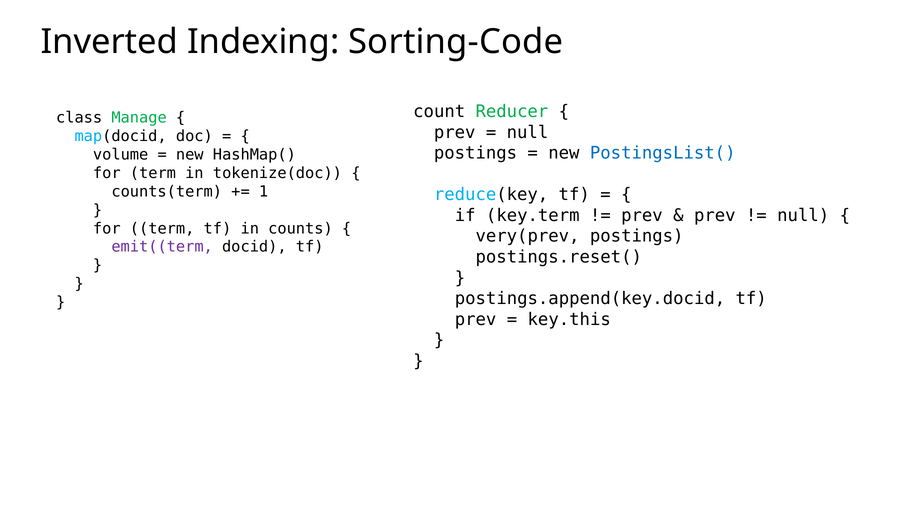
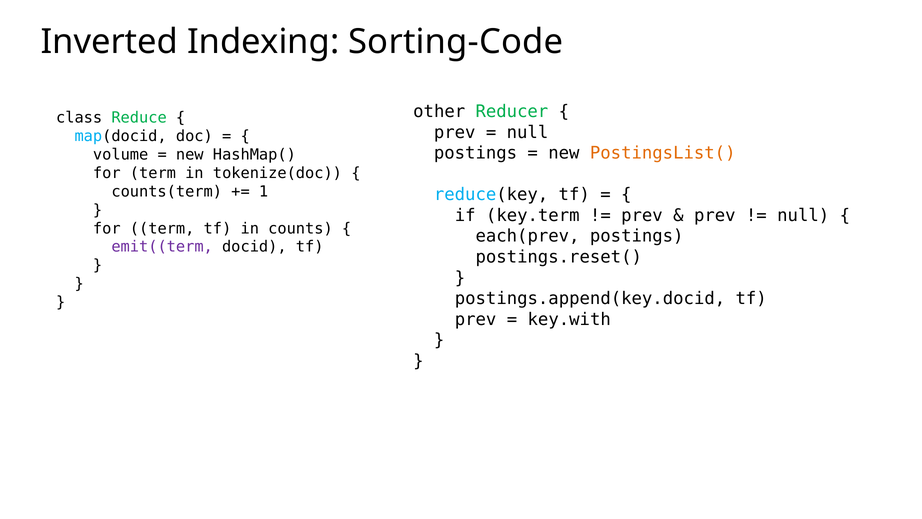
count: count -> other (439, 112)
Manage: Manage -> Reduce (139, 118)
PostingsList( colour: blue -> orange (663, 153)
very(prev: very(prev -> each(prev (528, 236)
key.this: key.this -> key.with (569, 319)
